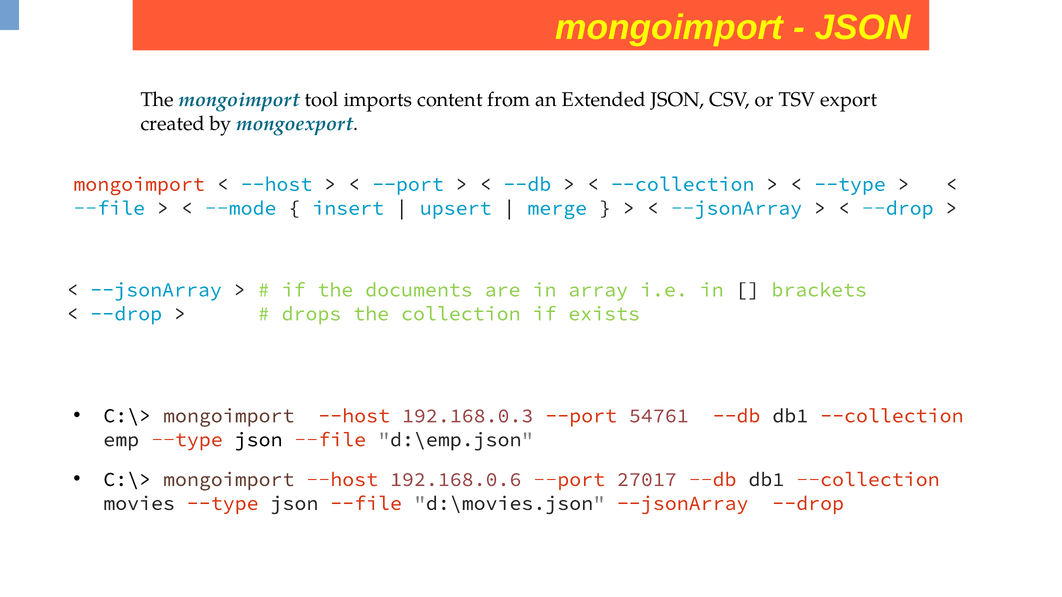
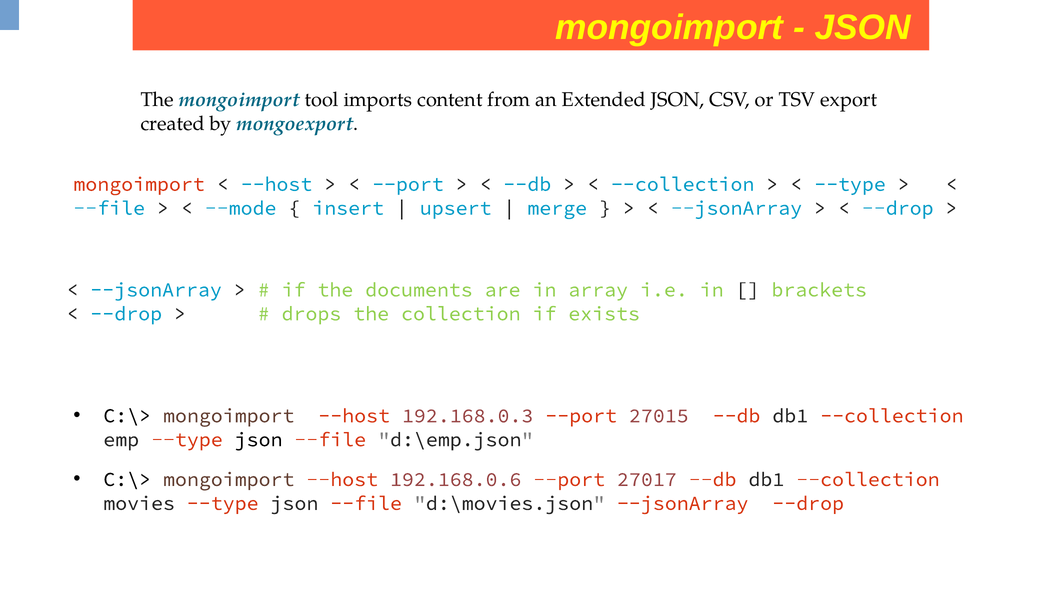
54761: 54761 -> 27015 (659, 416)
